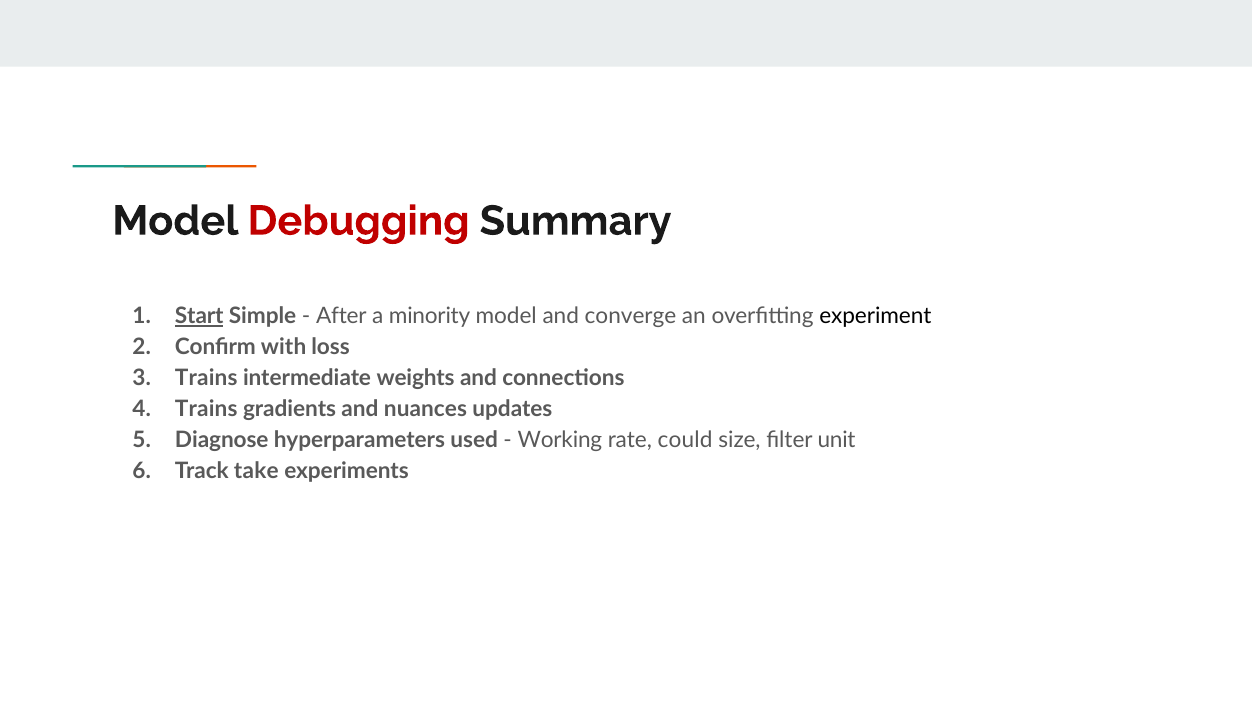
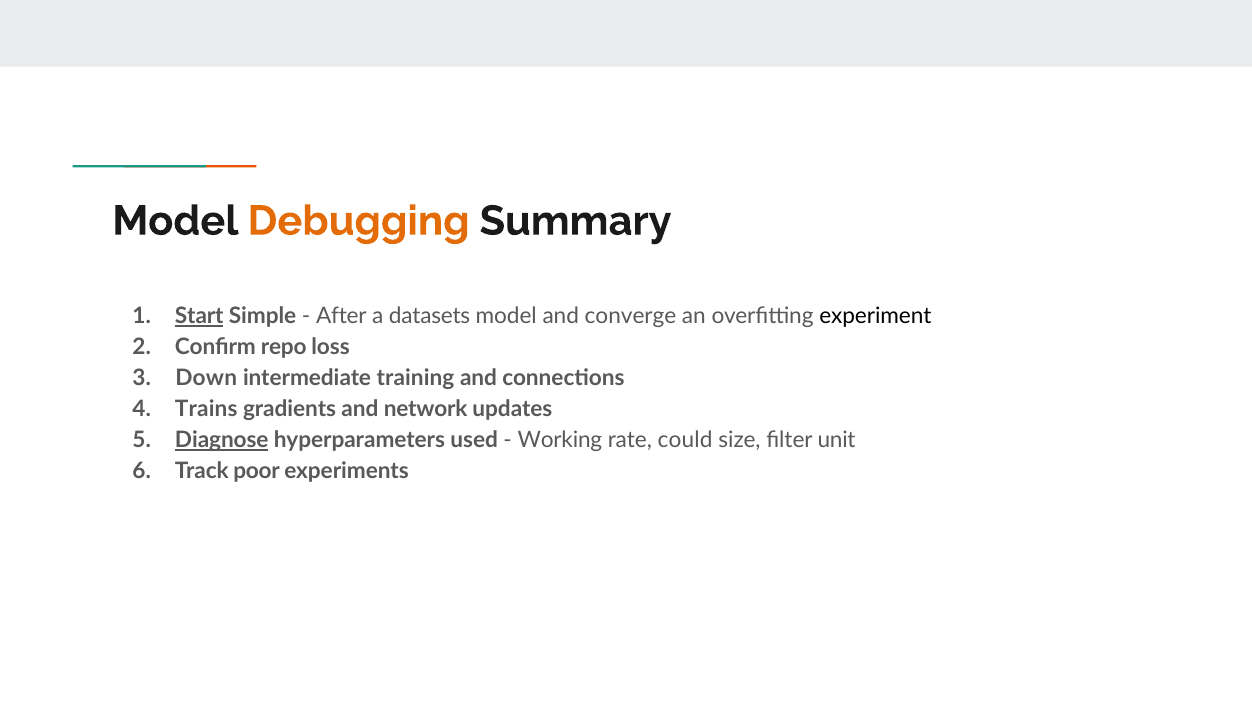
Debugging colour: red -> orange (359, 221)
minority: minority -> datasets (430, 316)
with: with -> repo (284, 347)
Trains: Trains -> Down (206, 378)
weights: weights -> training (415, 378)
nuances: nuances -> network (426, 409)
Diagnose underline: none -> present (222, 440)
take: take -> poor (257, 472)
